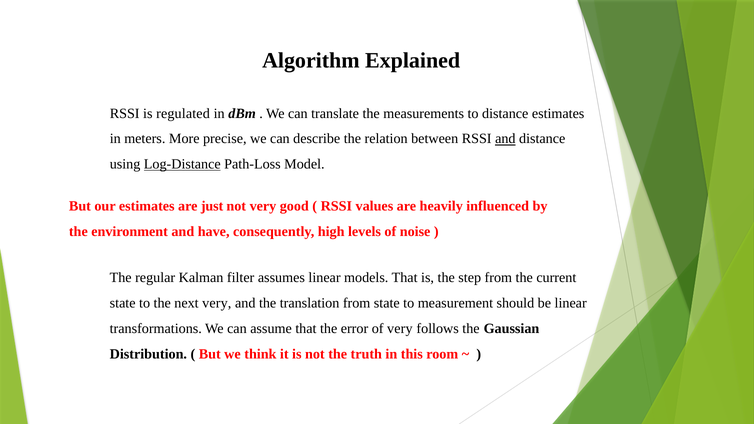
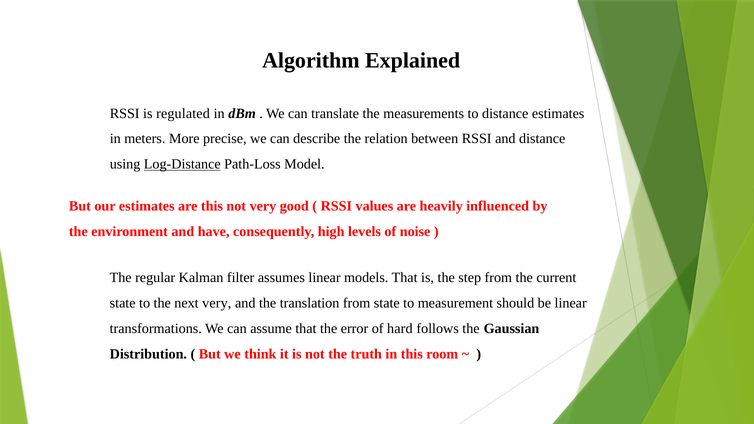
and underline: present -> none (505, 139)
are just: just -> this (212, 206)
of very: very -> hard (400, 329)
